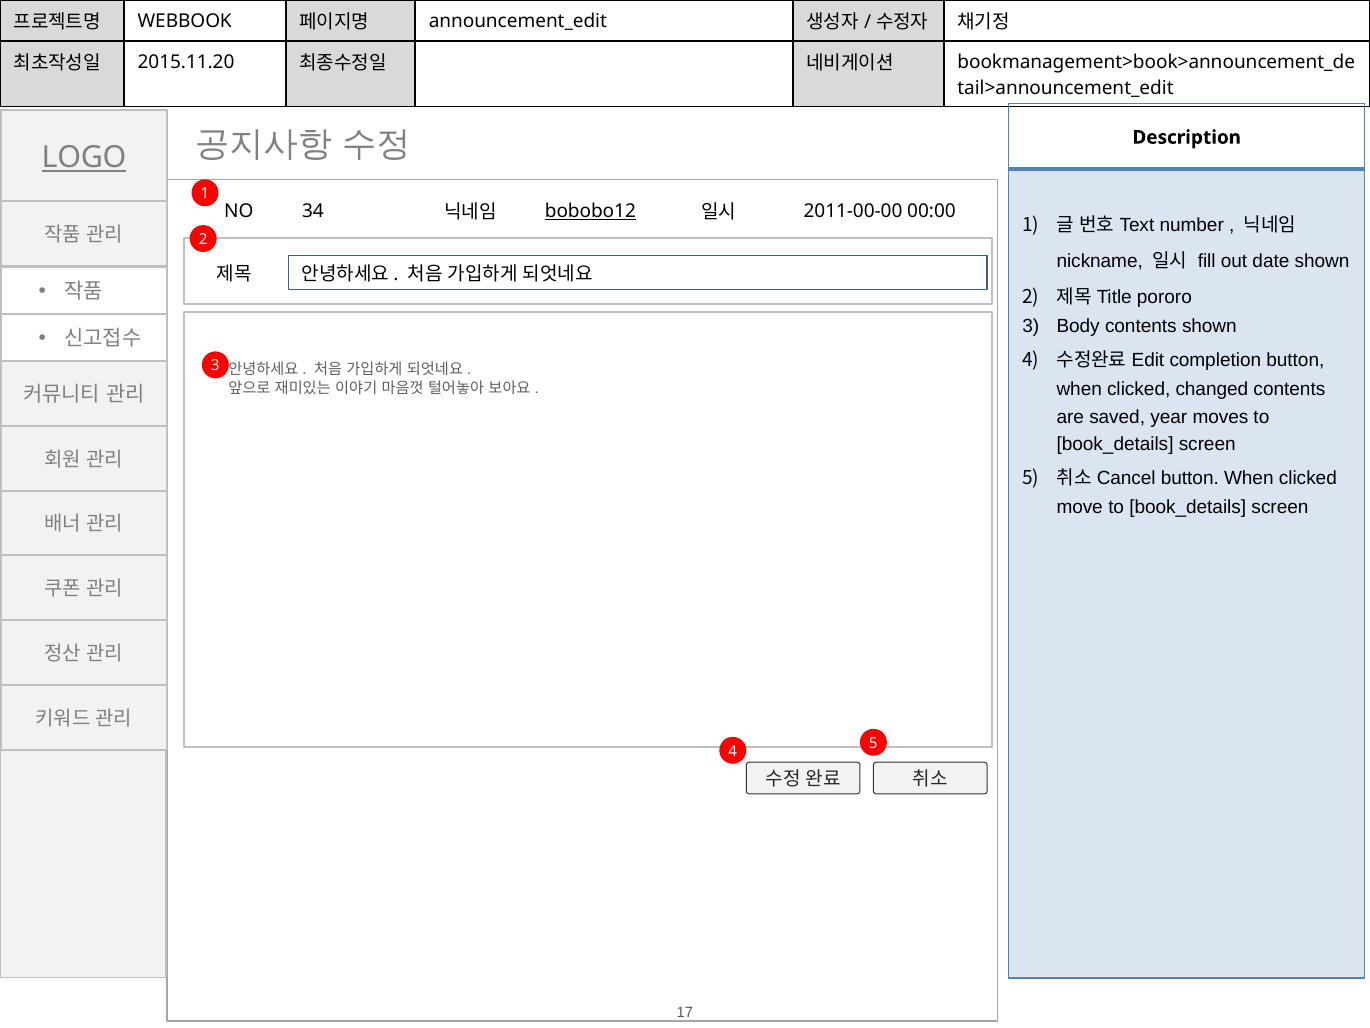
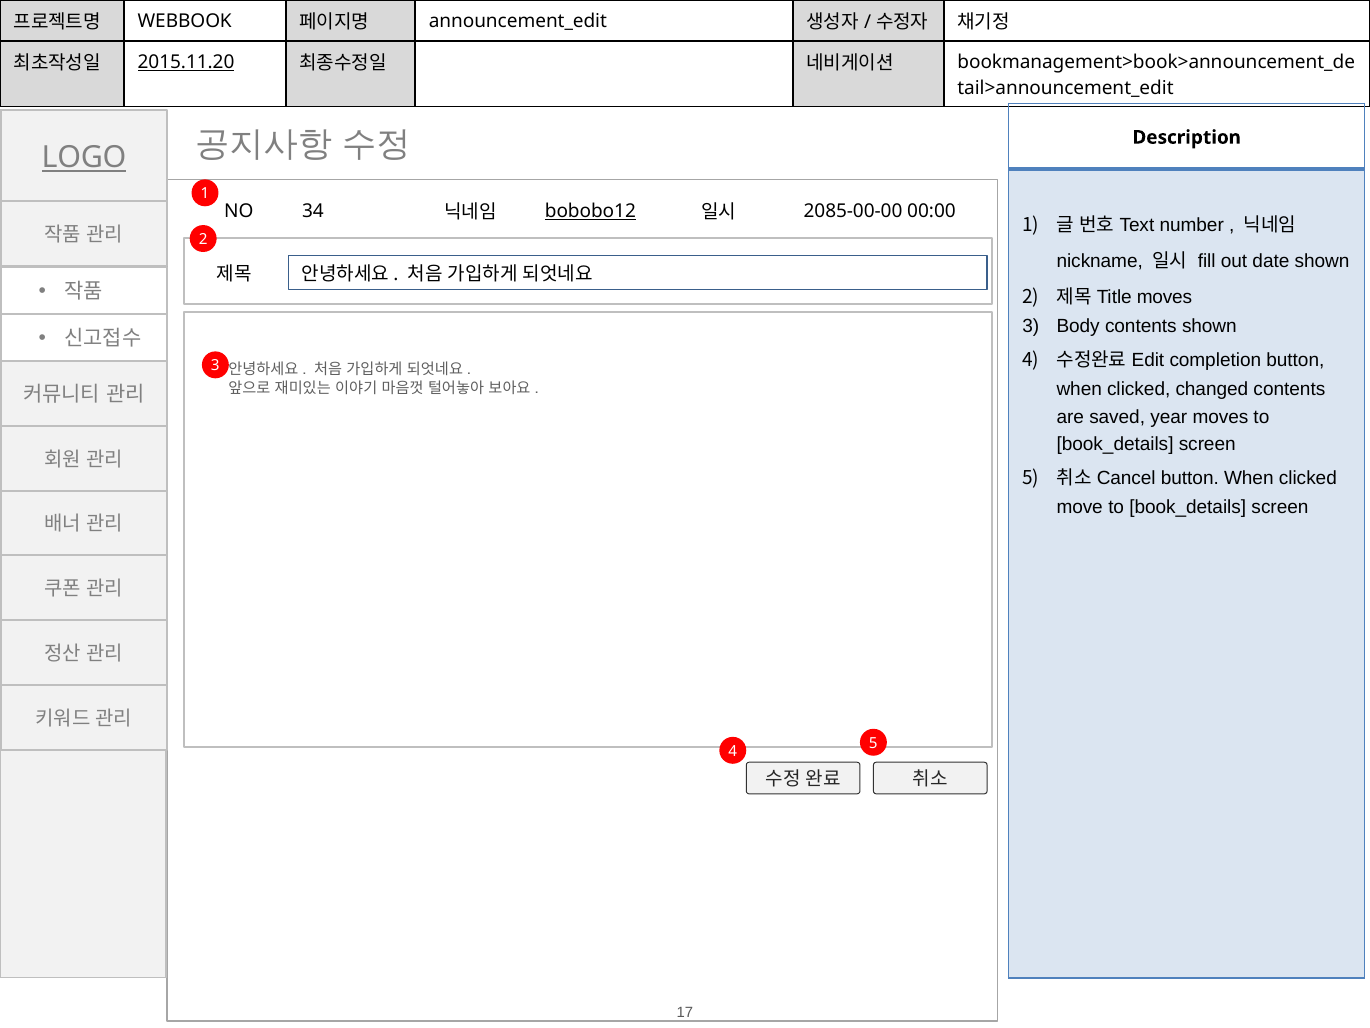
2015.11.20 underline: none -> present (186, 62)
2011-00-00: 2011-00-00 -> 2085-00-00 (853, 211)
pororo: pororo -> moves (1164, 297)
